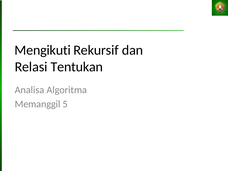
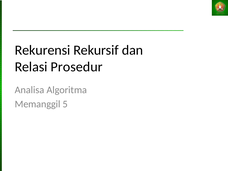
Mengikuti: Mengikuti -> Rekurensi (43, 50)
Tentukan: Tentukan -> Prosedur (77, 67)
